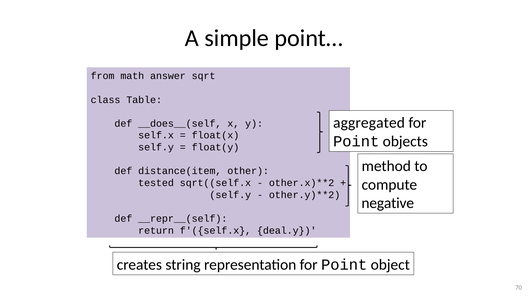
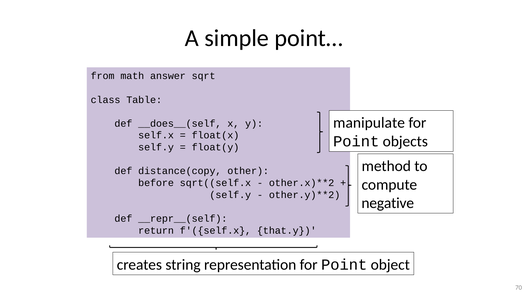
aggregated: aggregated -> manipulate (369, 123)
distance(item: distance(item -> distance(copy (180, 171)
tested: tested -> before (156, 183)
deal.y: deal.y -> that.y (287, 230)
